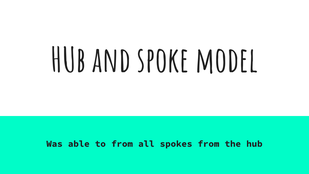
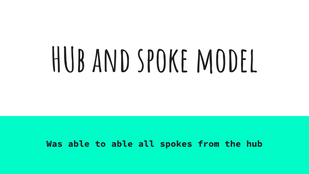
to from: from -> able (122, 144)
